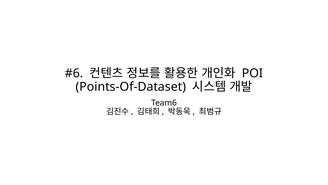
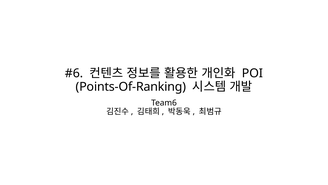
Points-Of-Dataset: Points-Of-Dataset -> Points-Of-Ranking (131, 86)
